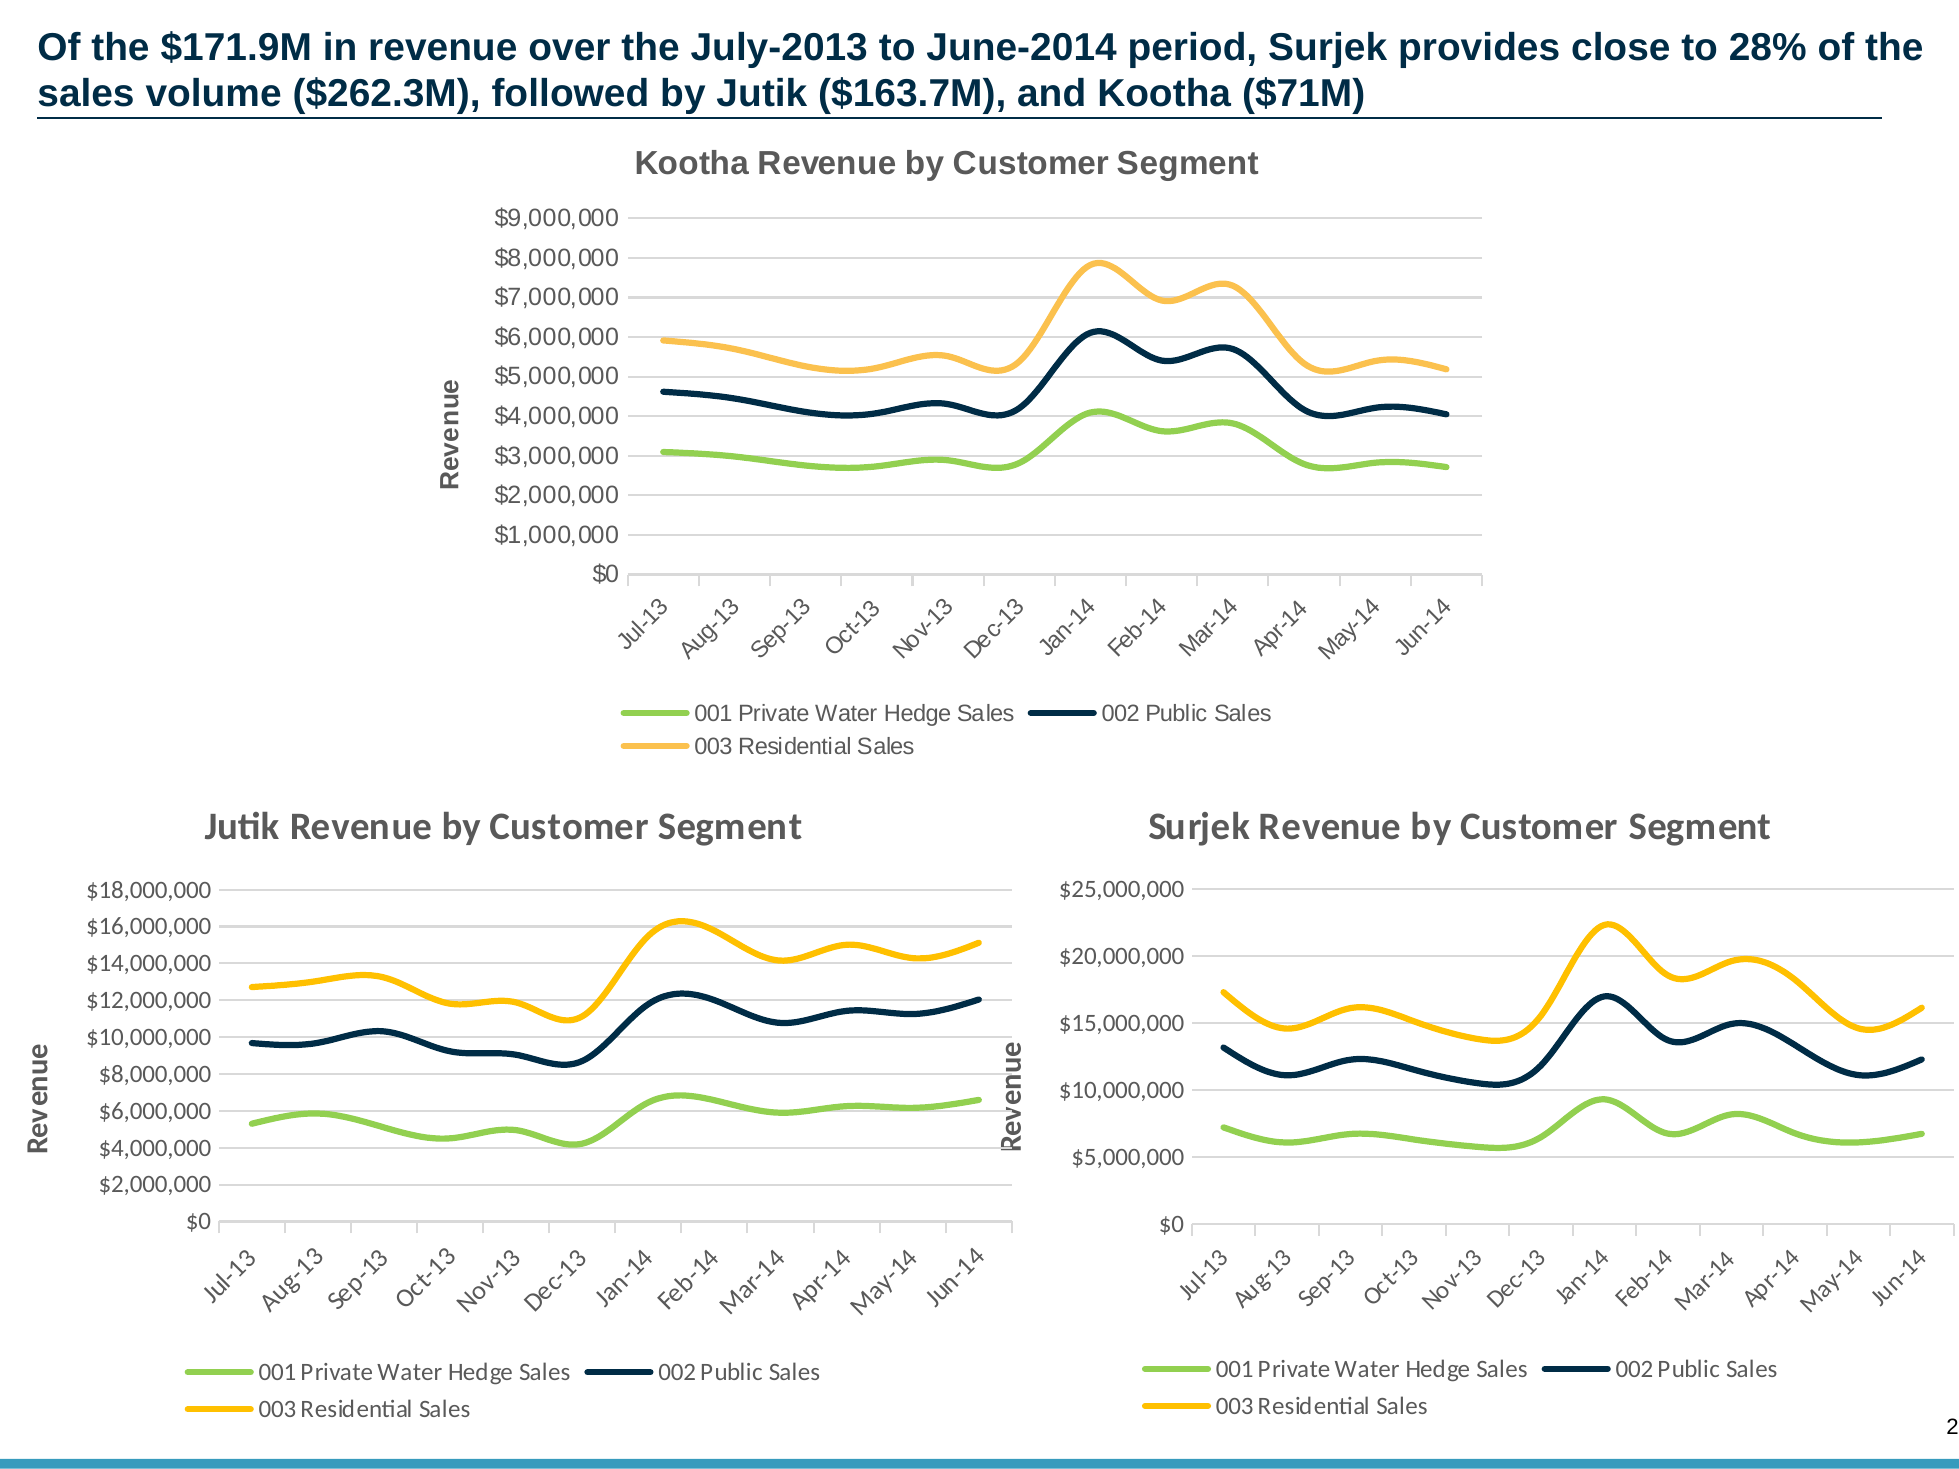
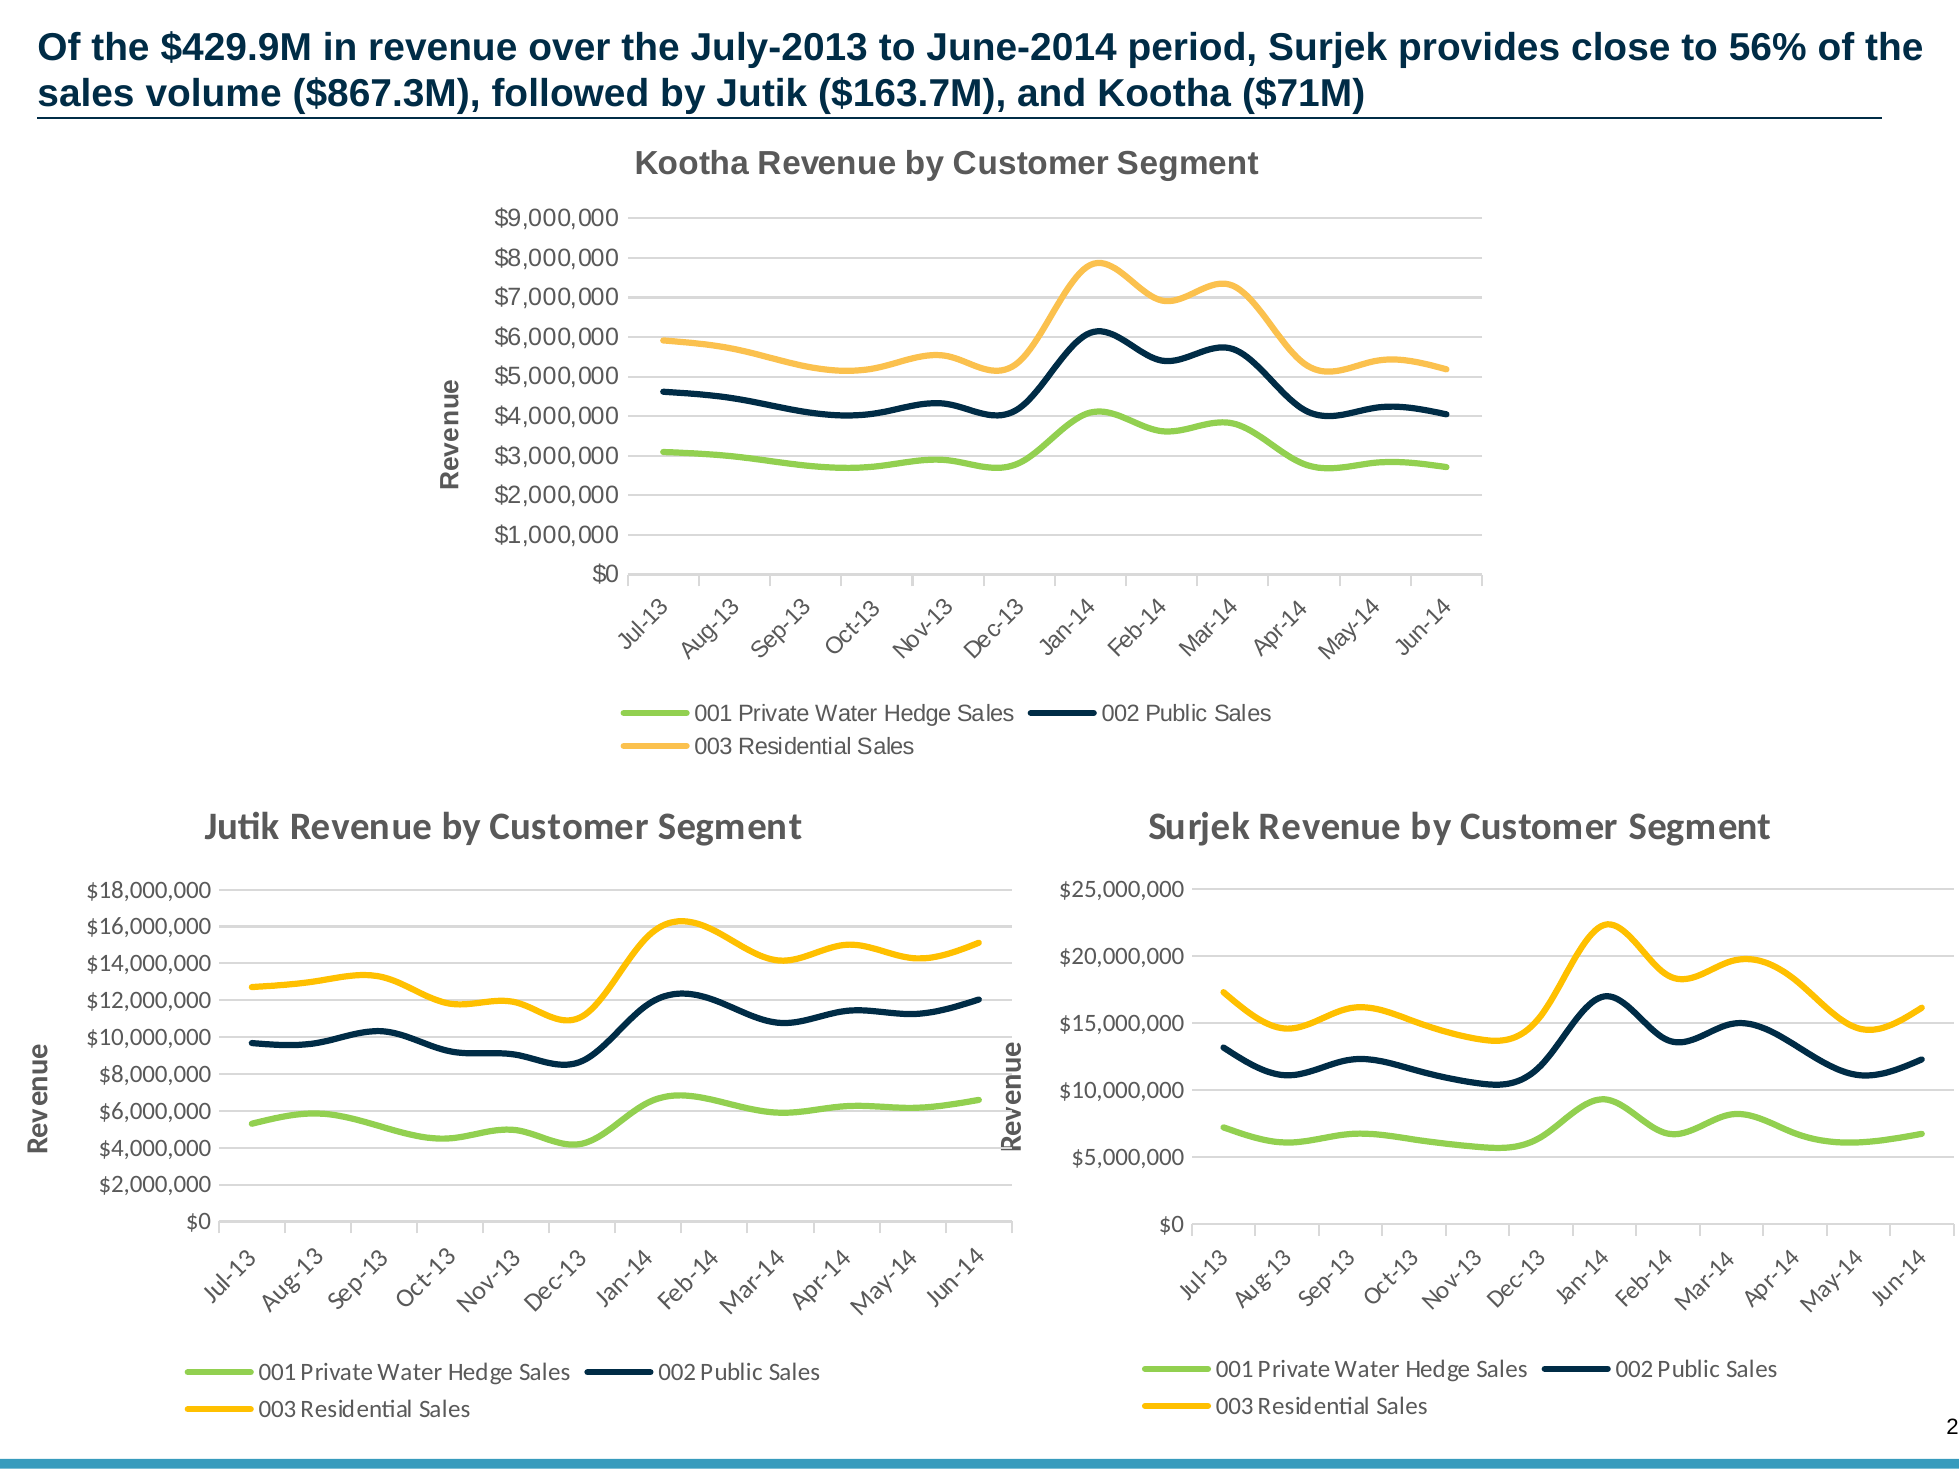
$171.9M: $171.9M -> $429.9M (236, 47)
28%: 28% -> 56% (1768, 47)
$262.3M: $262.3M -> $867.3M (387, 94)
